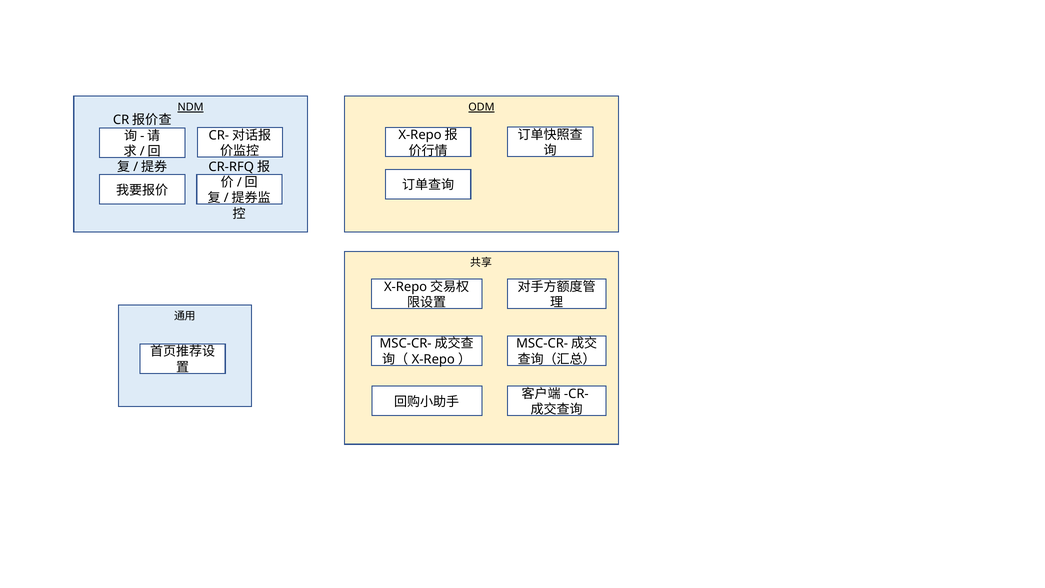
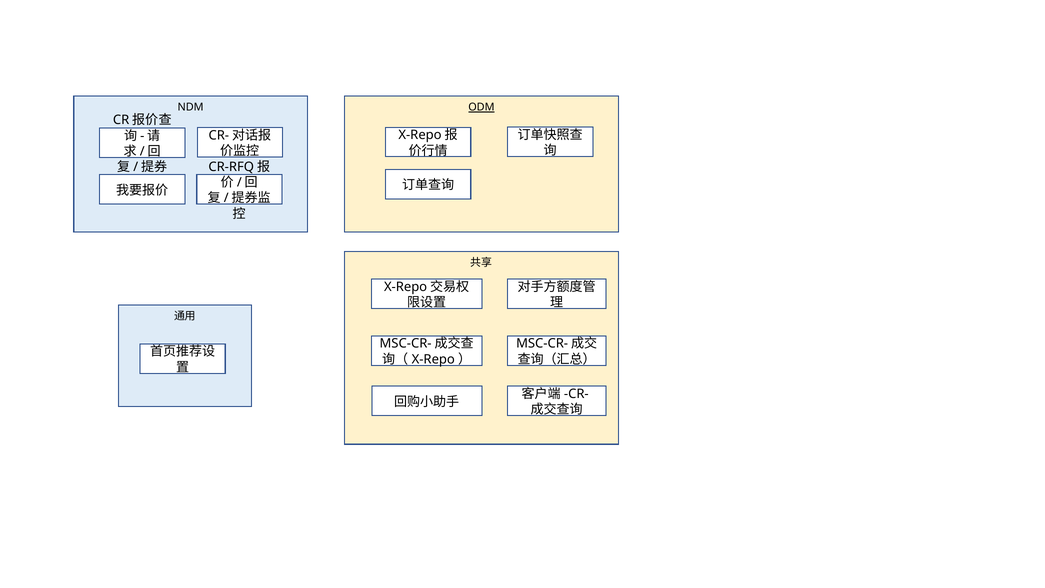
NDM underline: present -> none (191, 107)
